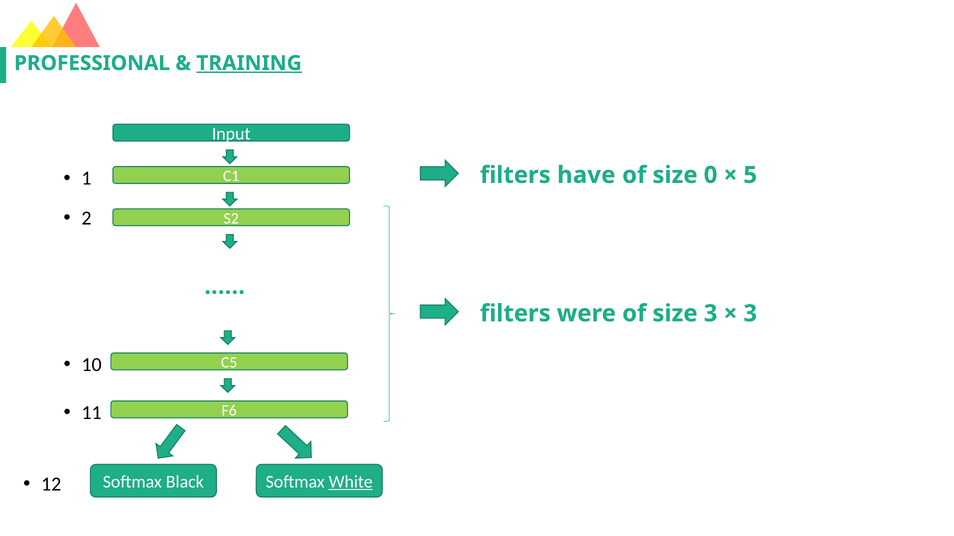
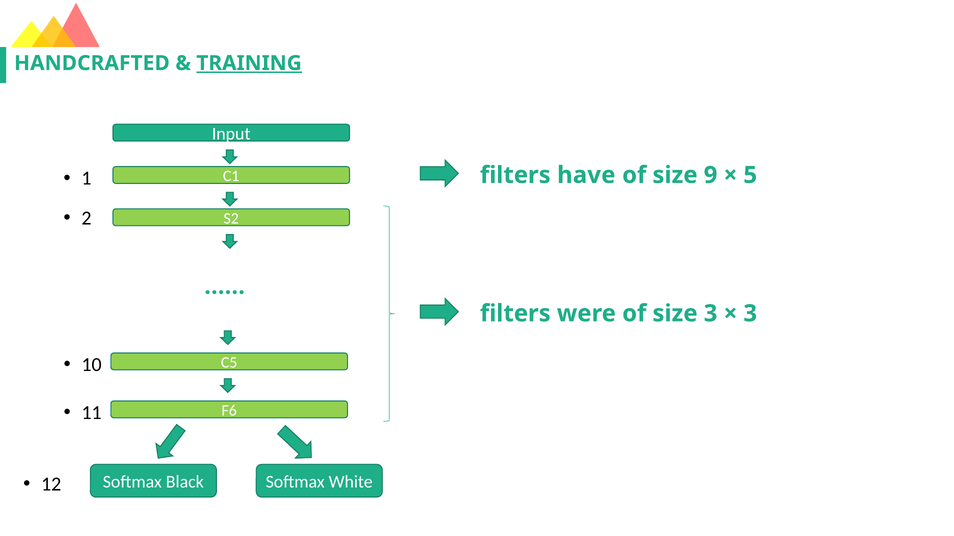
PROFESSIONAL: PROFESSIONAL -> HANDCRAFTED (92, 63)
0: 0 -> 9 (711, 175)
White underline: present -> none (351, 482)
